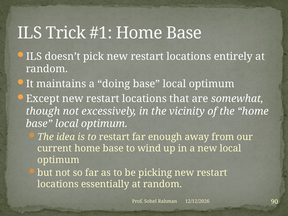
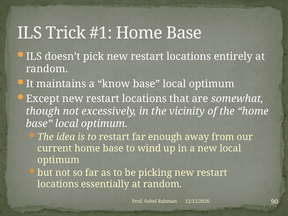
doing: doing -> know (114, 84)
